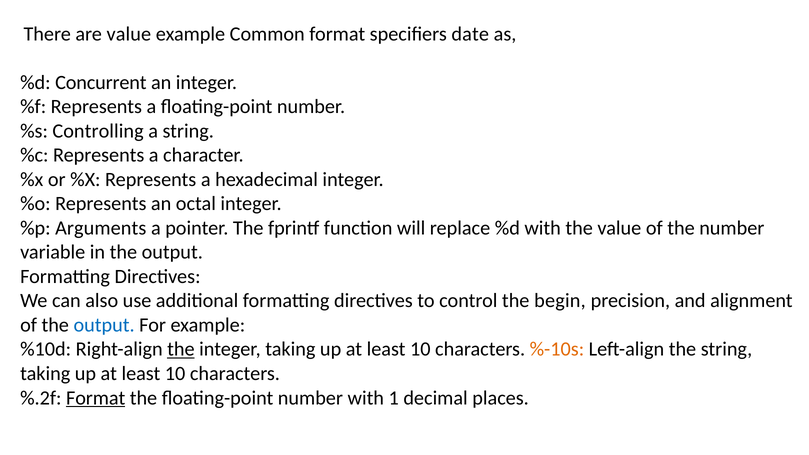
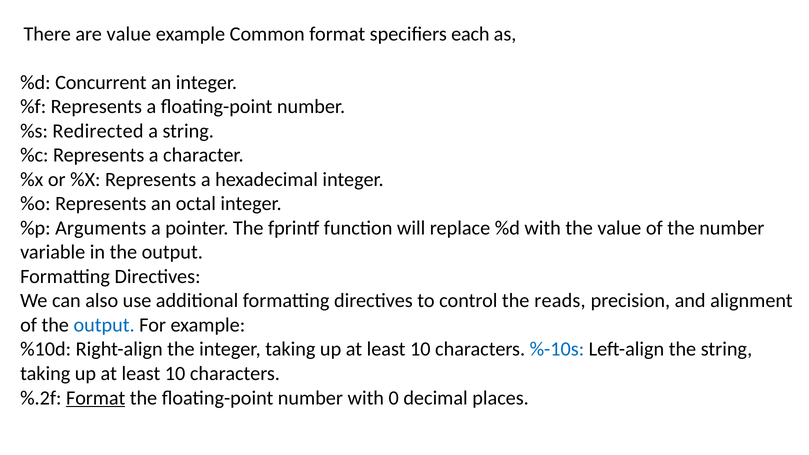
date: date -> each (470, 34)
Controlling: Controlling -> Redirected (98, 131)
begin: begin -> reads (560, 301)
the underline: present -> none (181, 349)
%-10s colour: orange -> blue (557, 349)
1: 1 -> 0 (394, 398)
